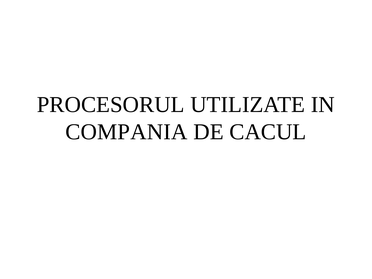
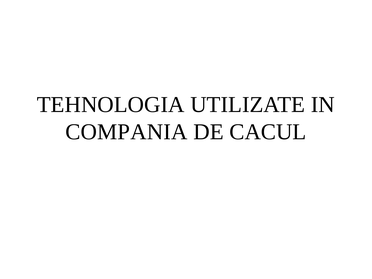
PROCESORUL: PROCESORUL -> TEHNOLOGIA (111, 105)
